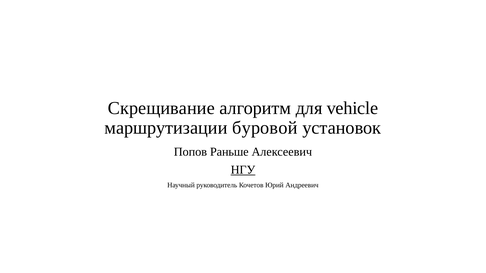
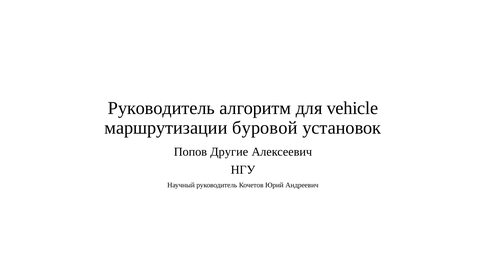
Скрещивание: Скрещивание -> Руководитель (161, 108)
Раньше: Раньше -> Другие (229, 152)
НГУ underline: present -> none (243, 170)
